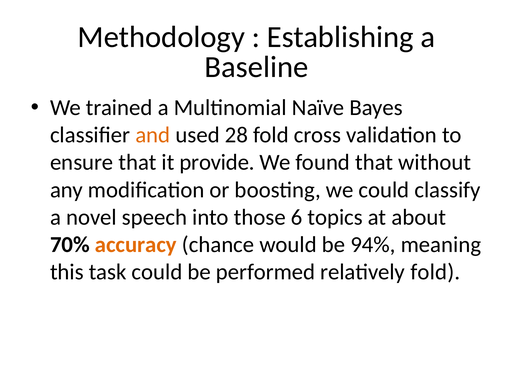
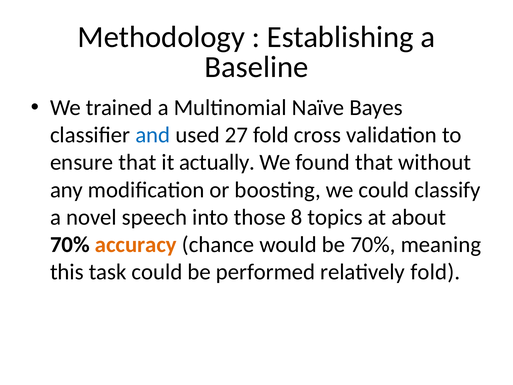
and colour: orange -> blue (153, 135)
28: 28 -> 27 (236, 135)
provide: provide -> actually (217, 162)
6: 6 -> 8 (297, 217)
be 94%: 94% -> 70% (373, 244)
